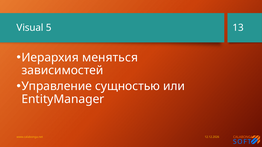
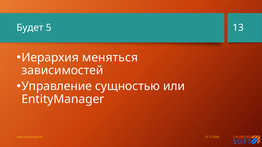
Visual: Visual -> Будет (30, 28)
